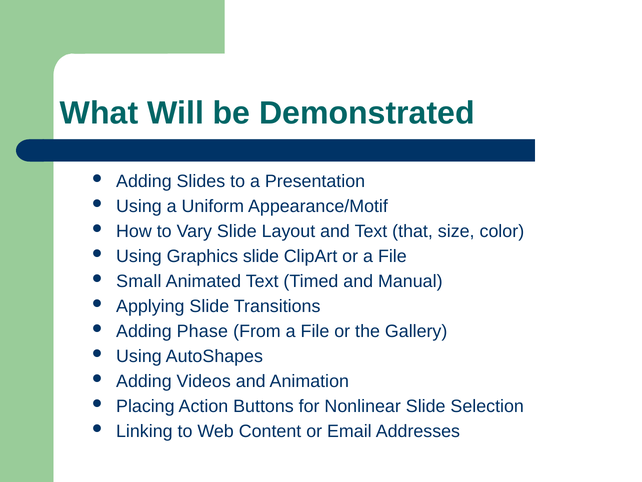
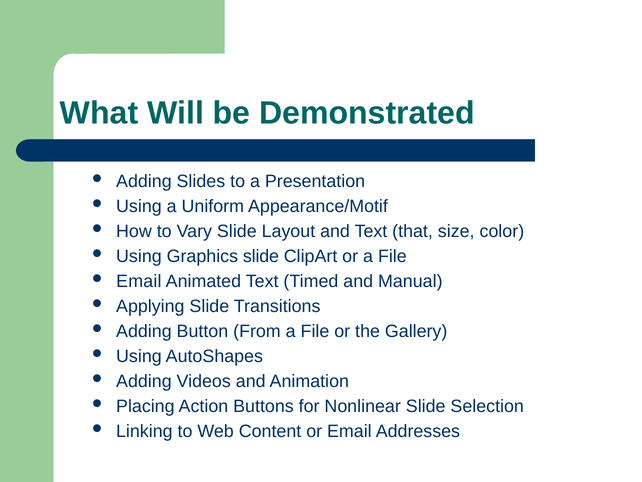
Small: Small -> Email (139, 281)
Phase: Phase -> Button (202, 331)
